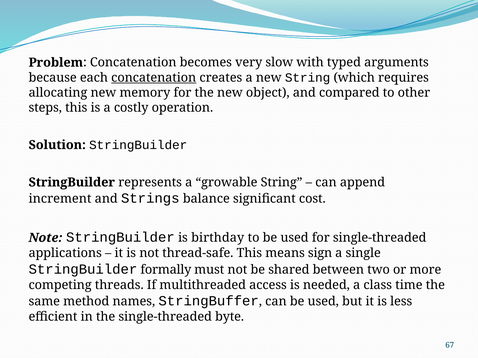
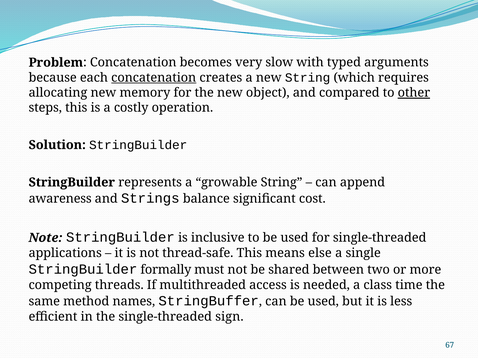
other underline: none -> present (414, 93)
increment: increment -> awareness (60, 199)
birthday: birthday -> inclusive (218, 238)
sign: sign -> else (320, 253)
byte: byte -> sign (229, 317)
